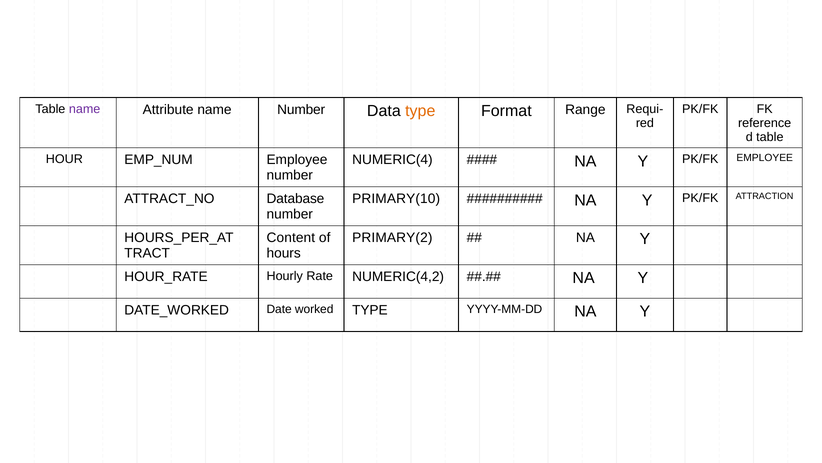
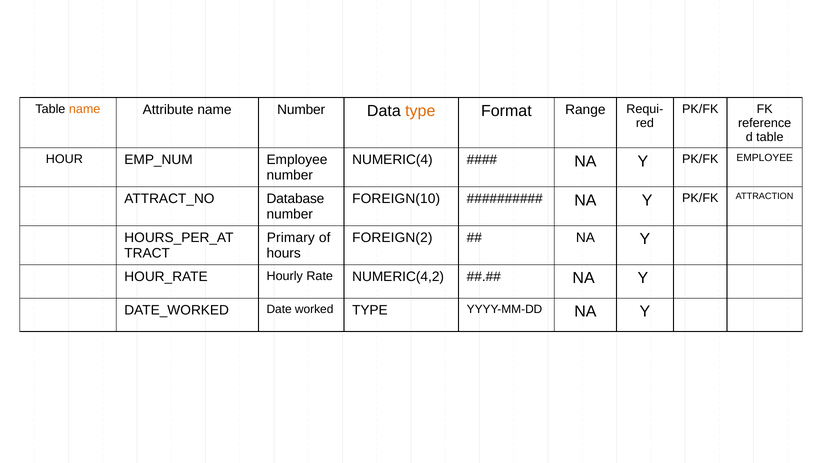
name colour: purple -> orange (85, 109)
PRIMARY(10: PRIMARY(10 -> FOREIGN(10 (396, 199)
Content: Content -> Primary (291, 238)
PRIMARY(2: PRIMARY(2 -> FOREIGN(2 (392, 238)
